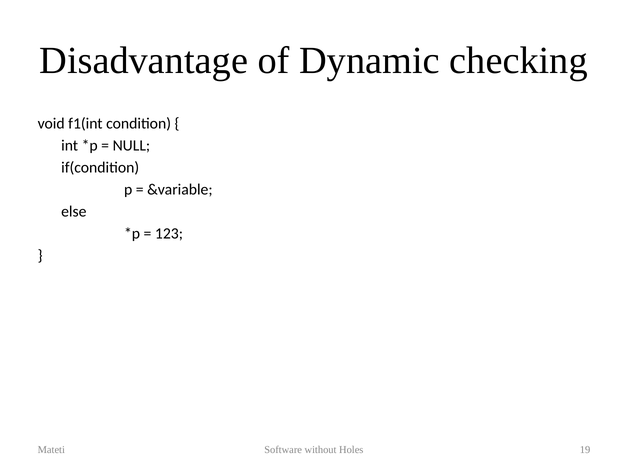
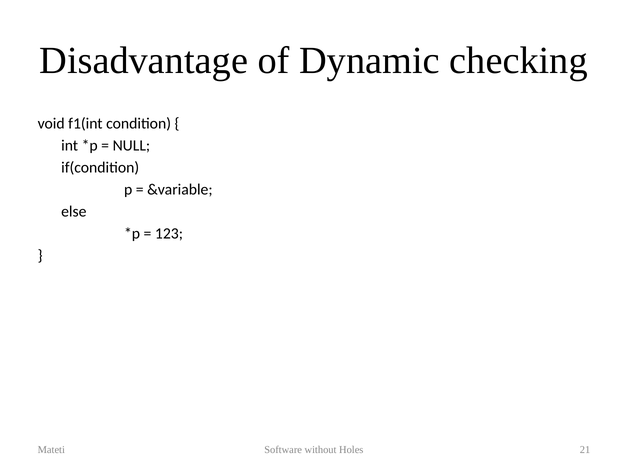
19: 19 -> 21 (585, 450)
